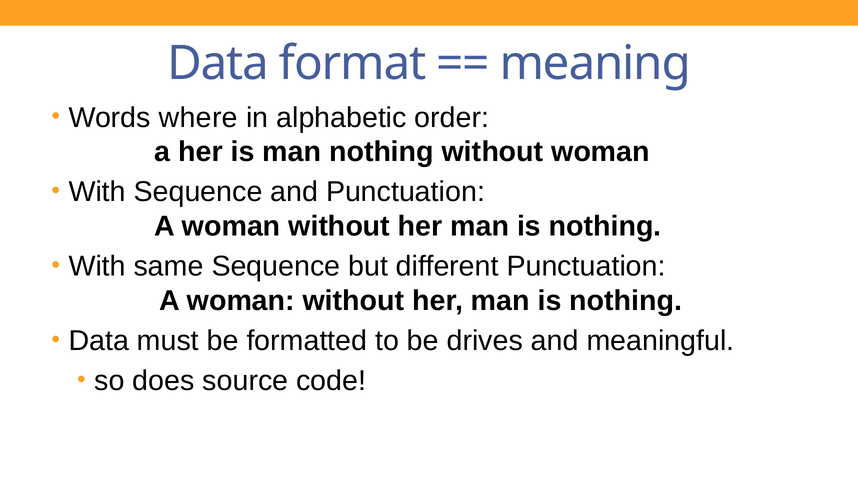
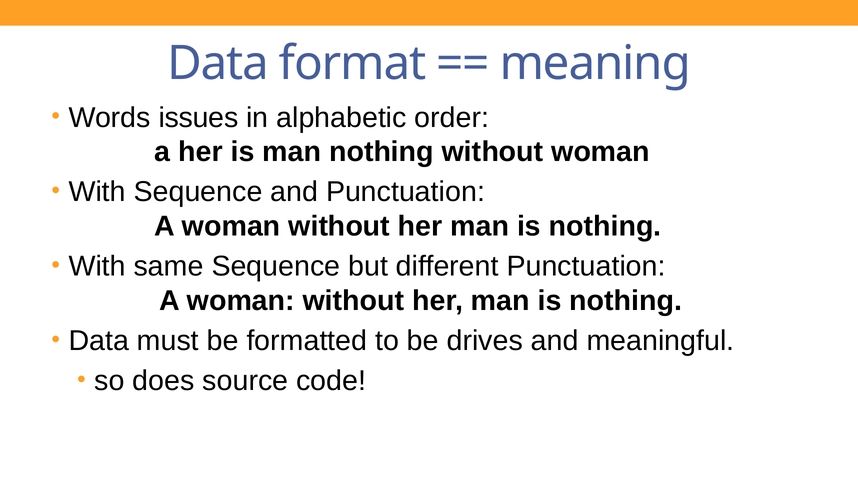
where: where -> issues (199, 118)
